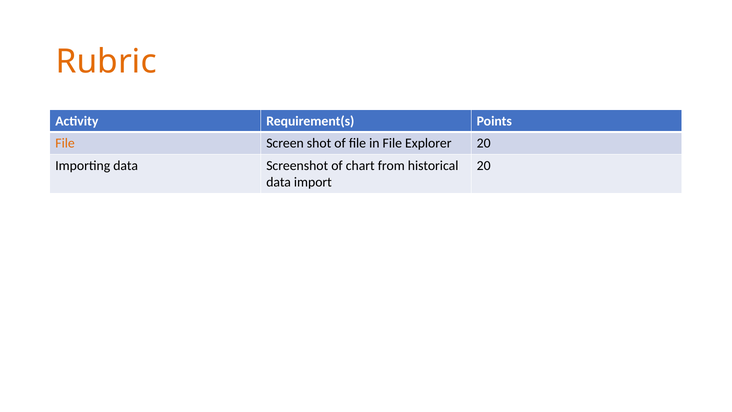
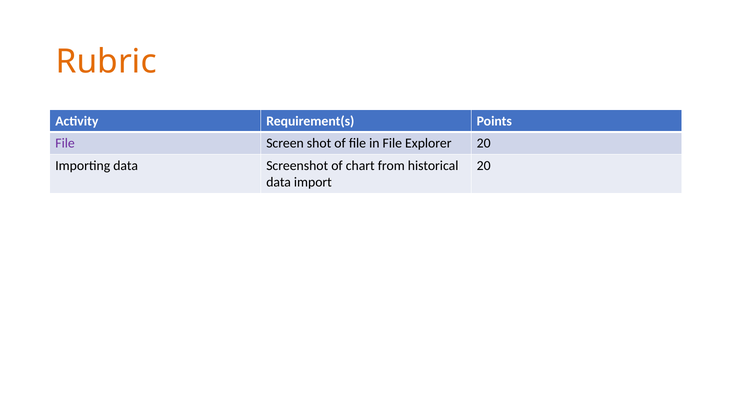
File colour: orange -> purple (65, 143)
